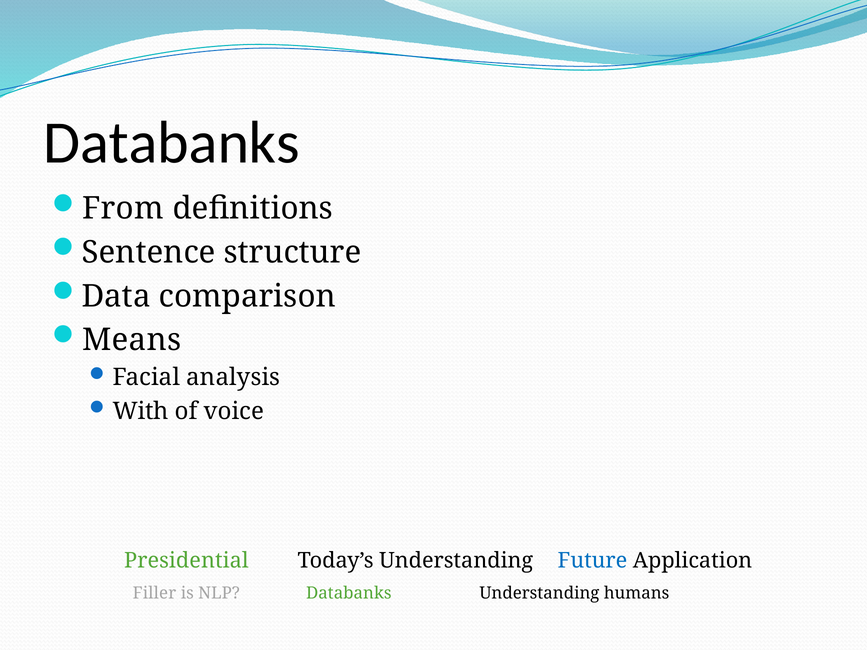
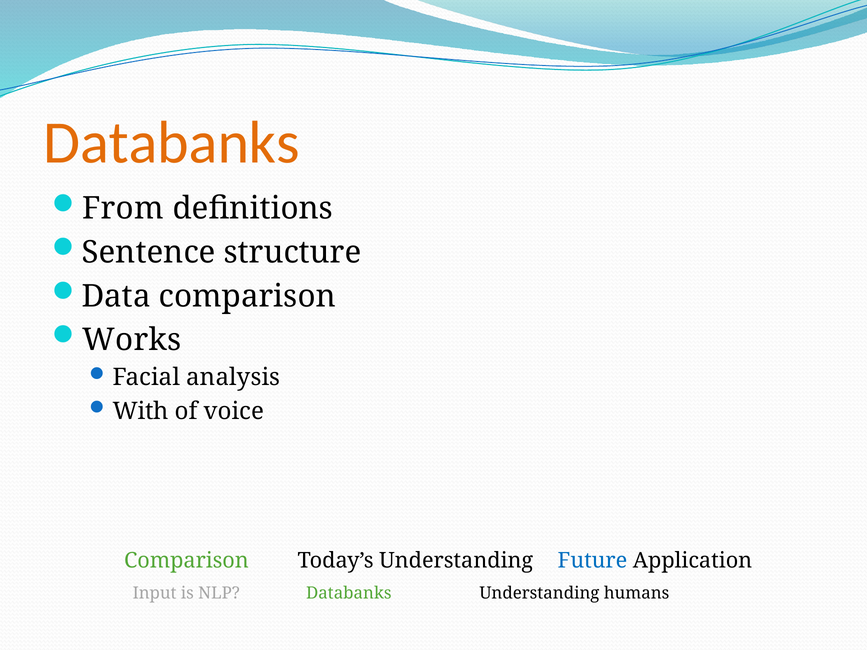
Databanks colour: black -> orange (171, 143)
Means: Means -> Works (132, 340)
Presidential: Presidential -> Comparison (186, 561)
Filler: Filler -> Input (155, 594)
